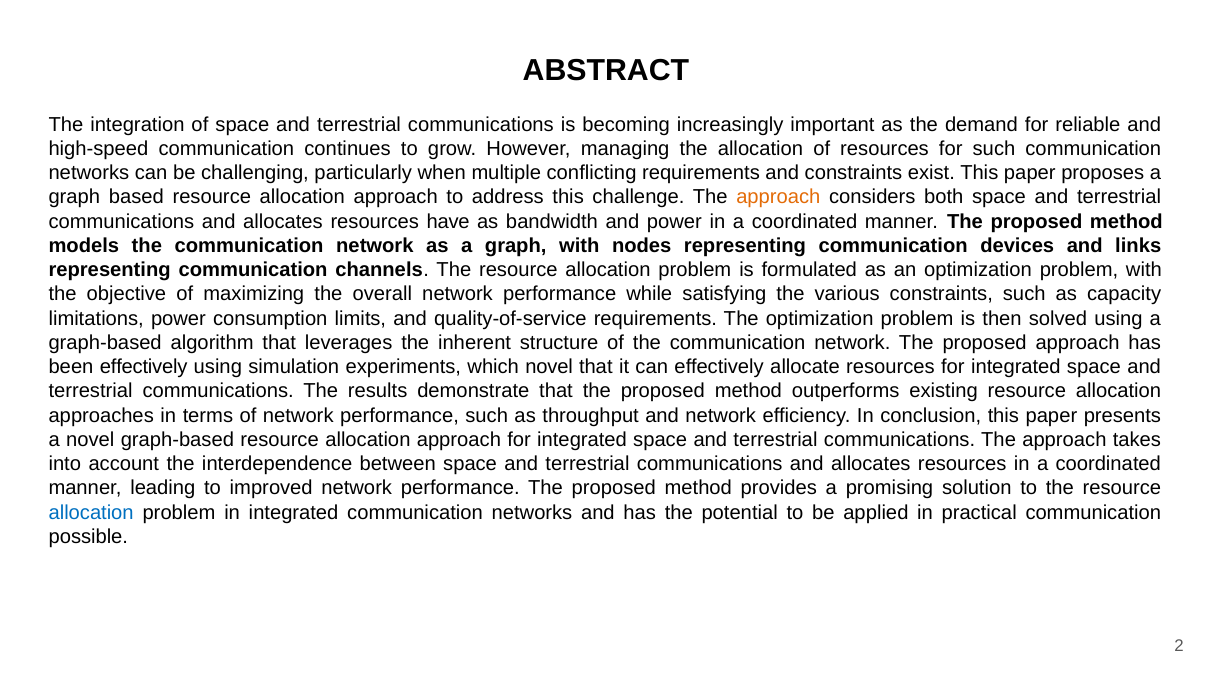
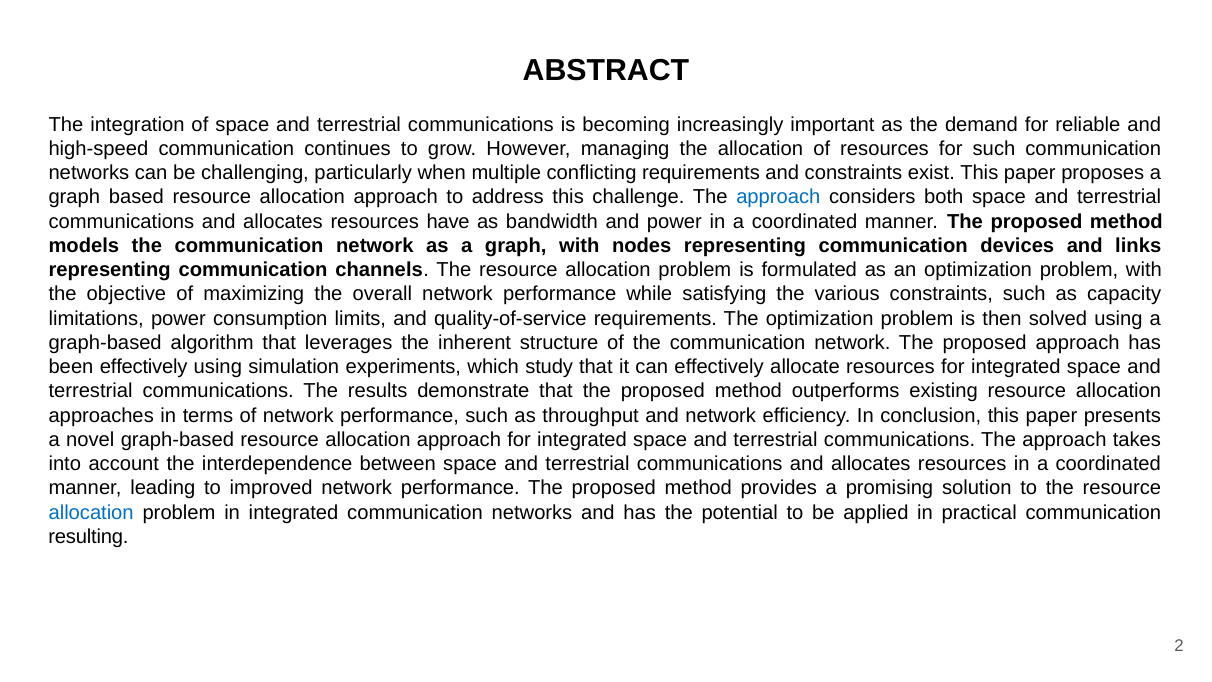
approach colour: orange -> blue (778, 197)
which novel: novel -> study (549, 367)
possible: possible -> resulting (88, 536)
